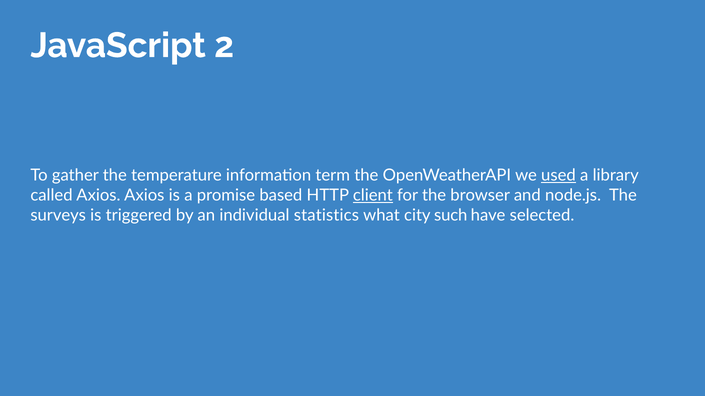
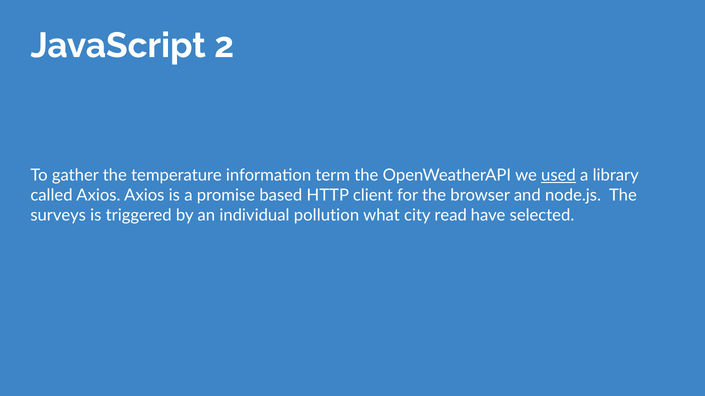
client underline: present -> none (373, 196)
statistics: statistics -> pollution (326, 216)
such: such -> read (451, 216)
